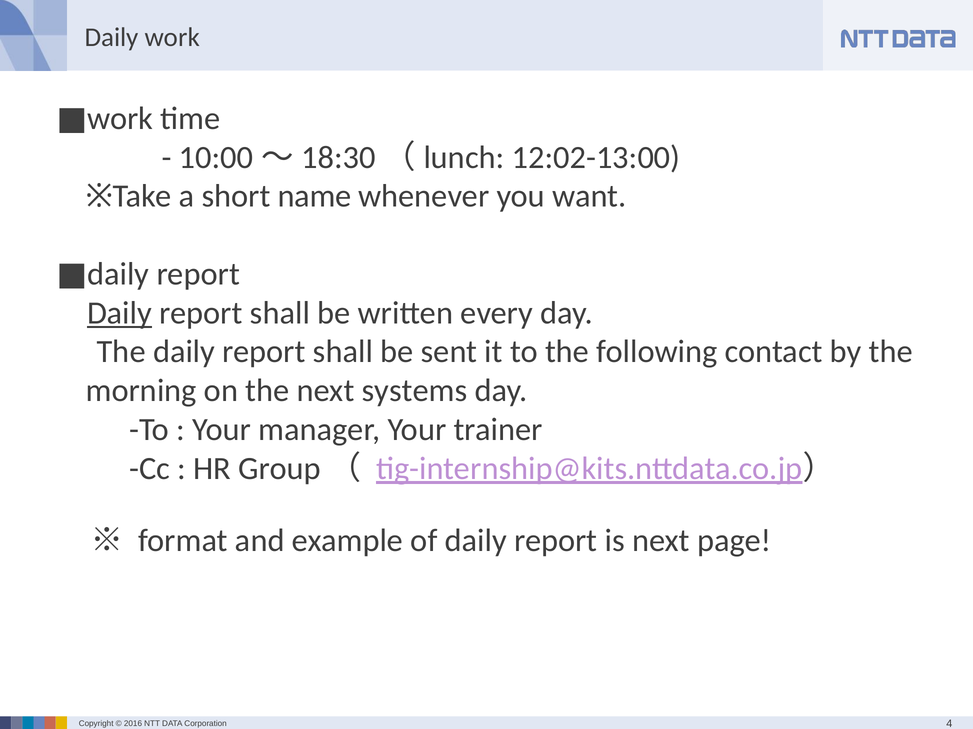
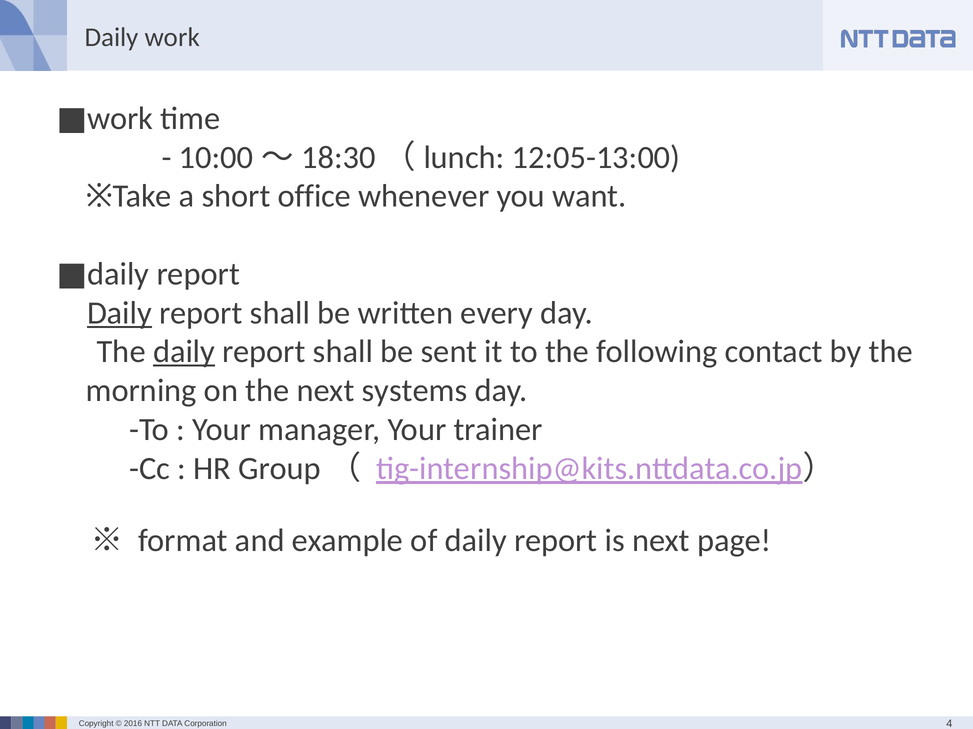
12:02-13:00: 12:02-13:00 -> 12:05-13:00 (596, 158)
name: name -> office (314, 196)
daily underline: none -> present (184, 352)
